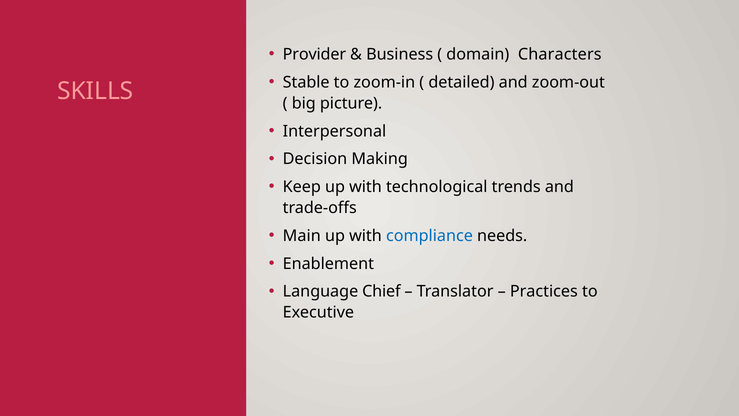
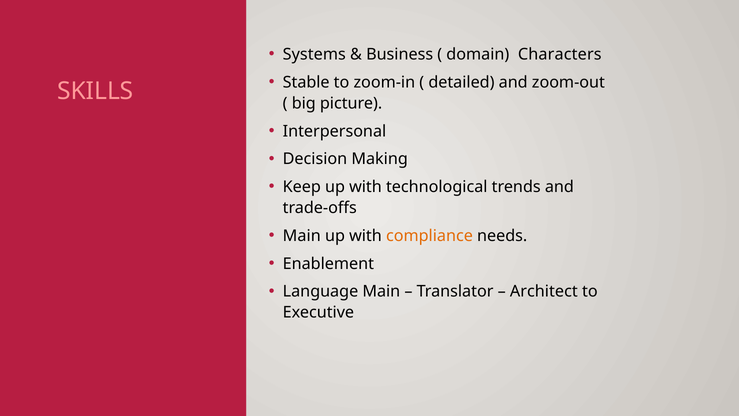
Provider: Provider -> Systems (314, 54)
compliance colour: blue -> orange (429, 236)
Language Chief: Chief -> Main (381, 291)
Practices: Practices -> Architect (544, 291)
